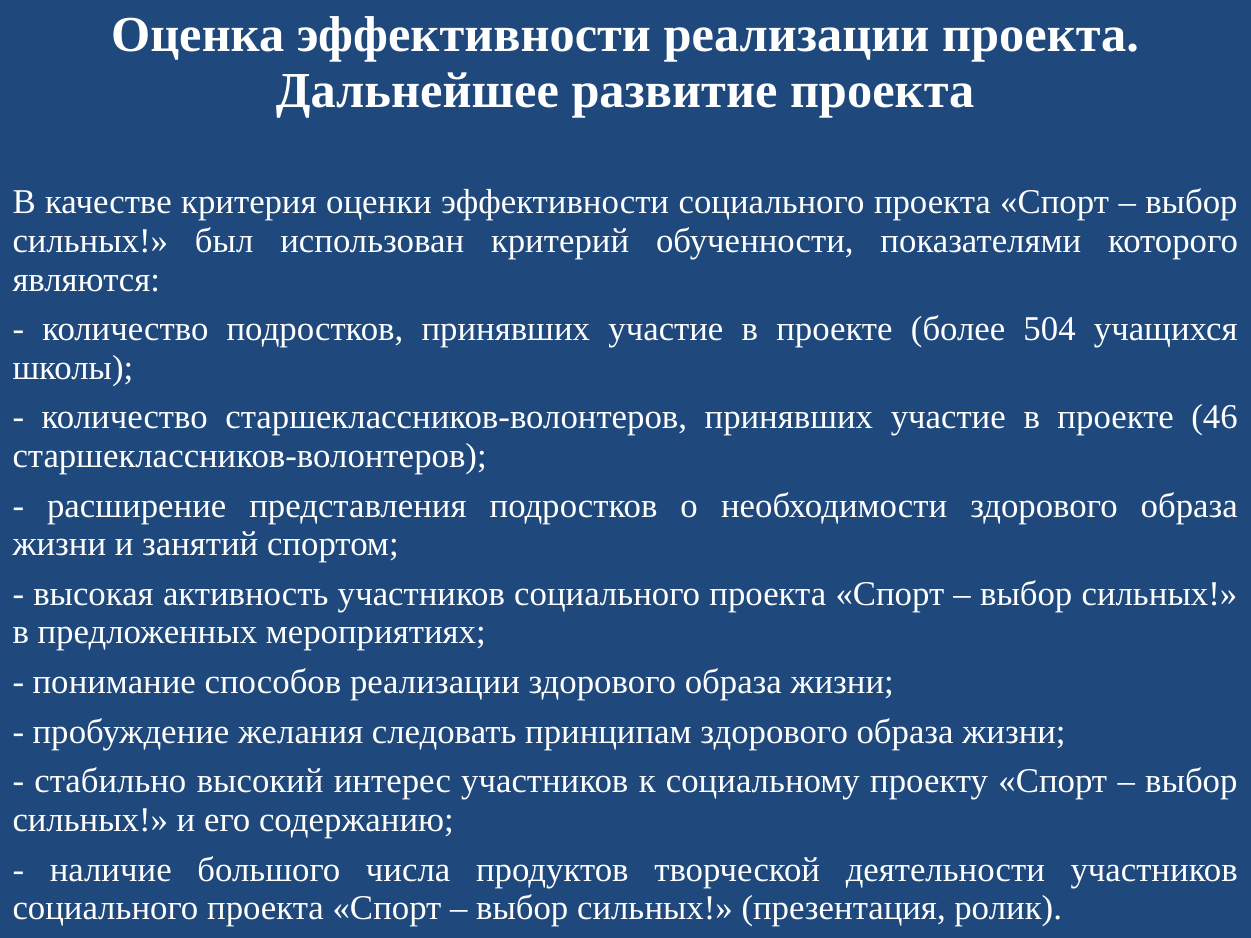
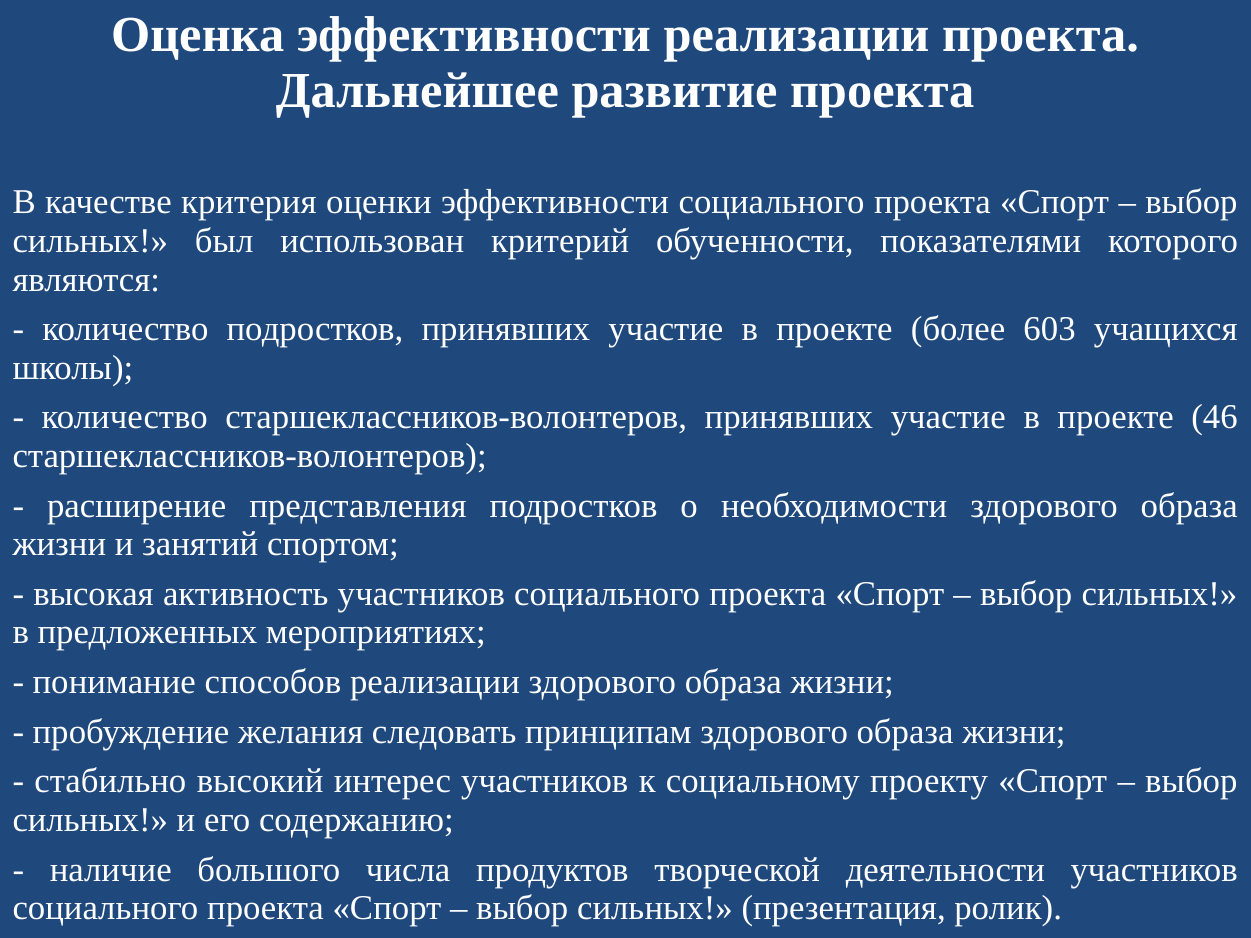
504: 504 -> 603 (1050, 329)
